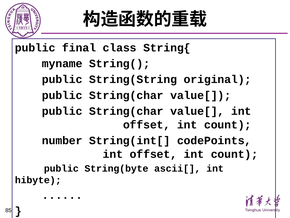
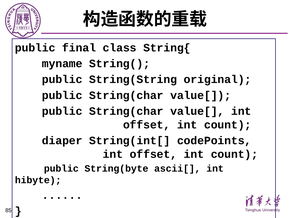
number: number -> diaper (62, 140)
